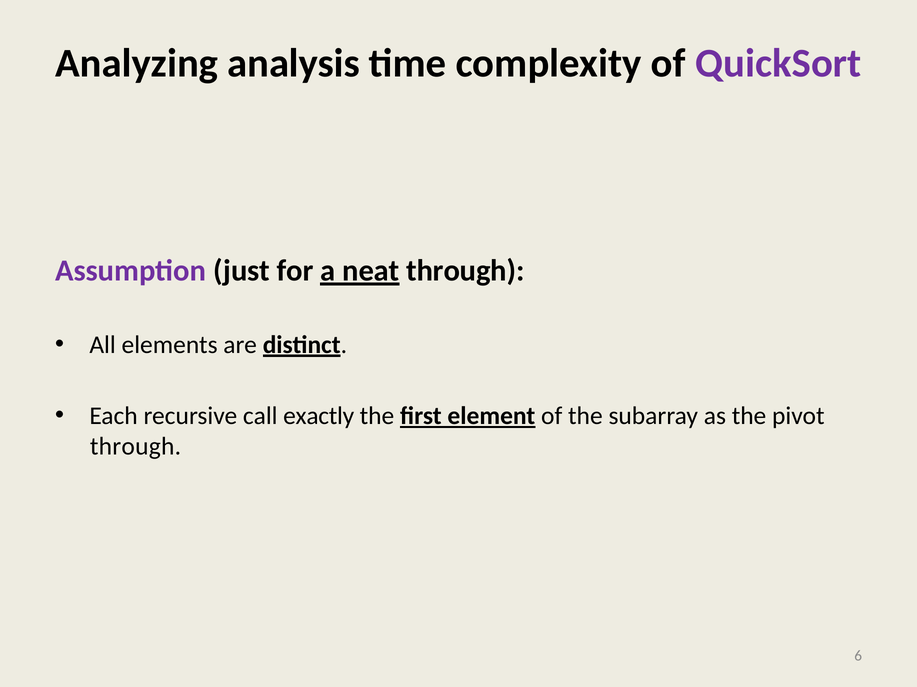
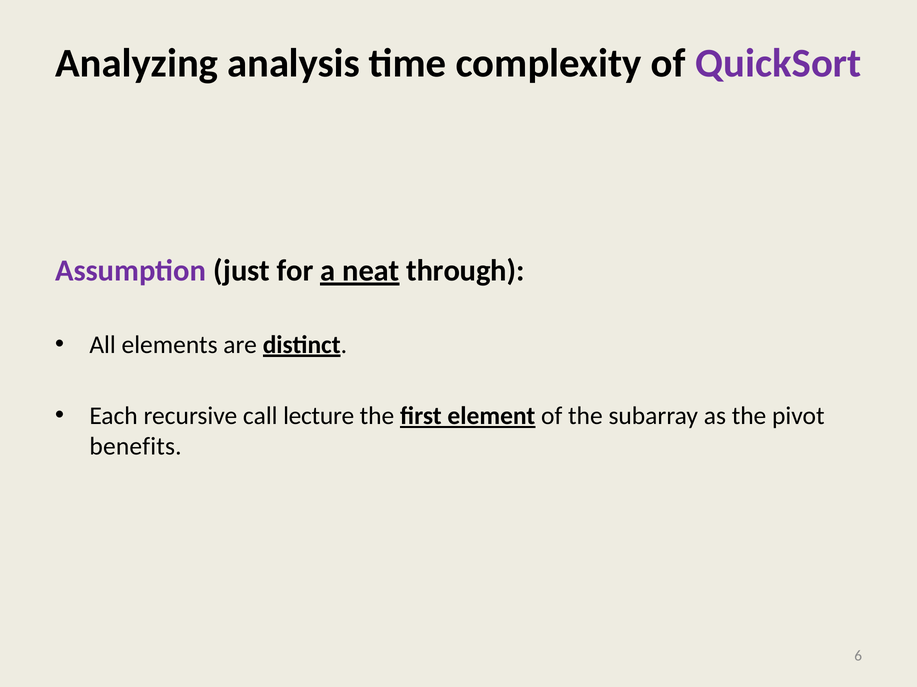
exactly: exactly -> lecture (319, 416)
through: through -> benefits (136, 447)
